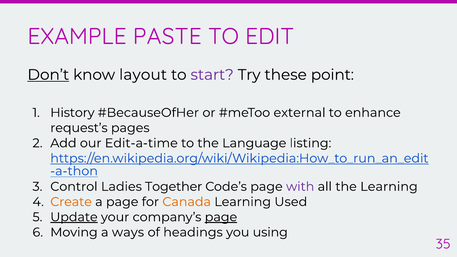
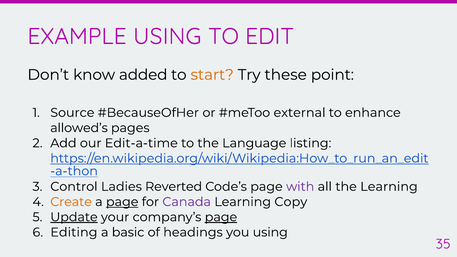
EXAMPLE PASTE: PASTE -> USING (167, 36)
Don’t underline: present -> none (48, 75)
layout: layout -> added (143, 75)
start colour: purple -> orange (212, 75)
History: History -> Source (72, 113)
request’s: request’s -> allowed’s (79, 128)
Together: Together -> Reverted (174, 187)
page underline: none -> present (122, 202)
Canada colour: orange -> purple (187, 202)
Used: Used -> Copy (291, 202)
Moving: Moving -> Editing (74, 232)
ways: ways -> basic (128, 232)
